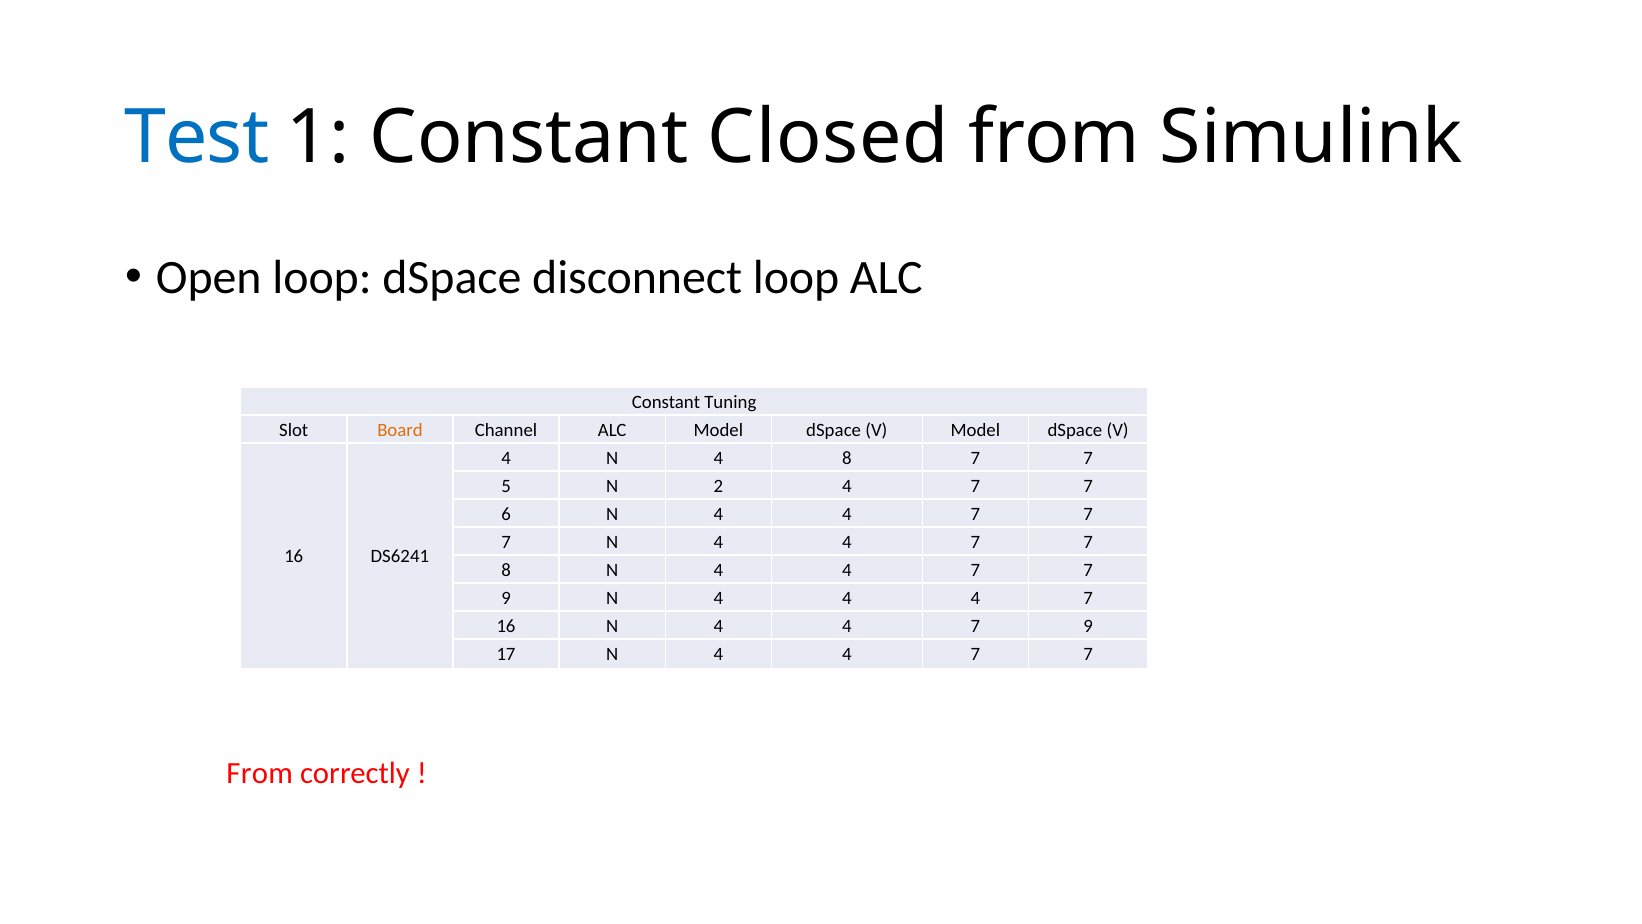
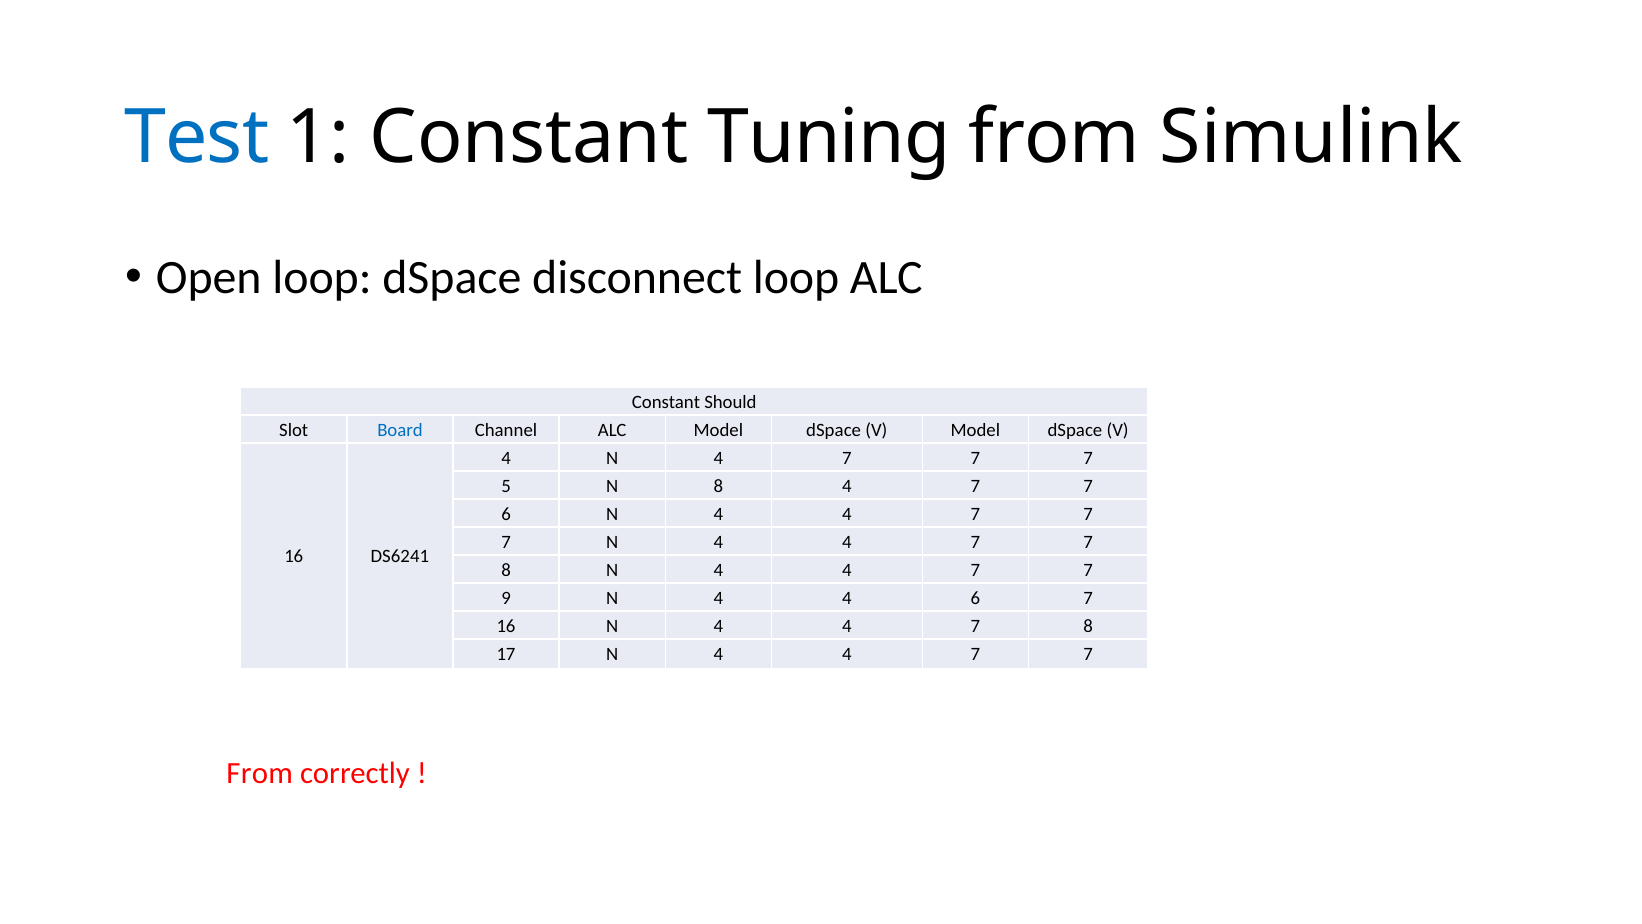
Closed: Closed -> Tuning (829, 138)
Tuning: Tuning -> Should (730, 402)
Board colour: orange -> blue (400, 430)
N 4 8: 8 -> 7 (847, 458)
N 2: 2 -> 8 (718, 486)
4 4 4: 4 -> 6 (975, 598)
4 7 9: 9 -> 8 (1088, 626)
